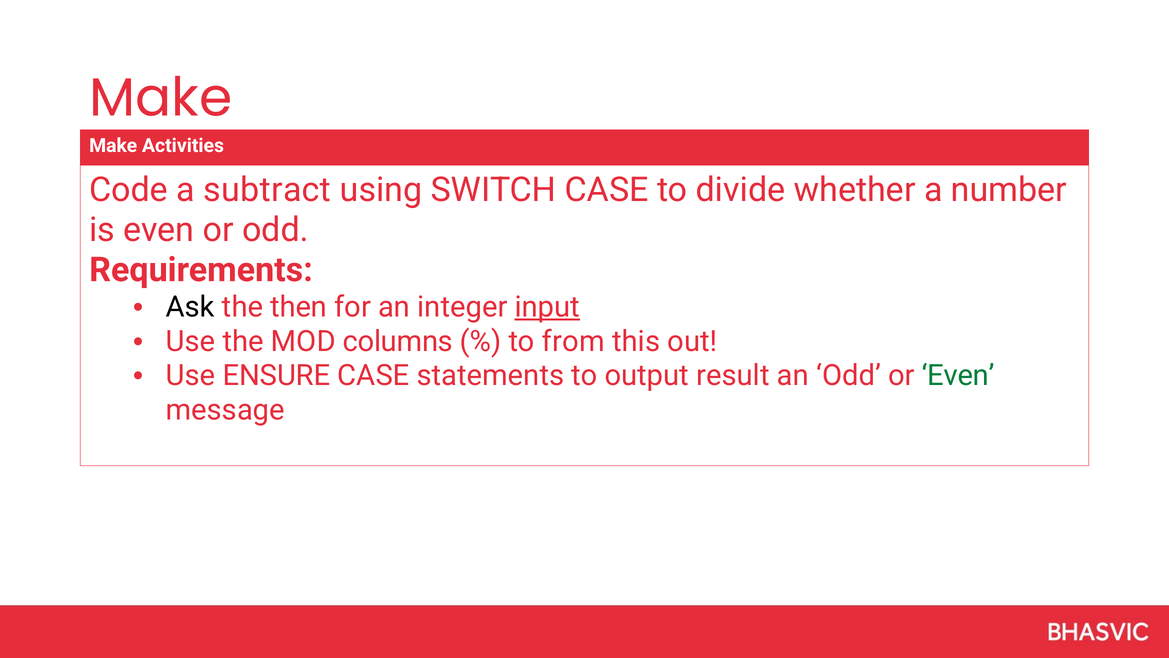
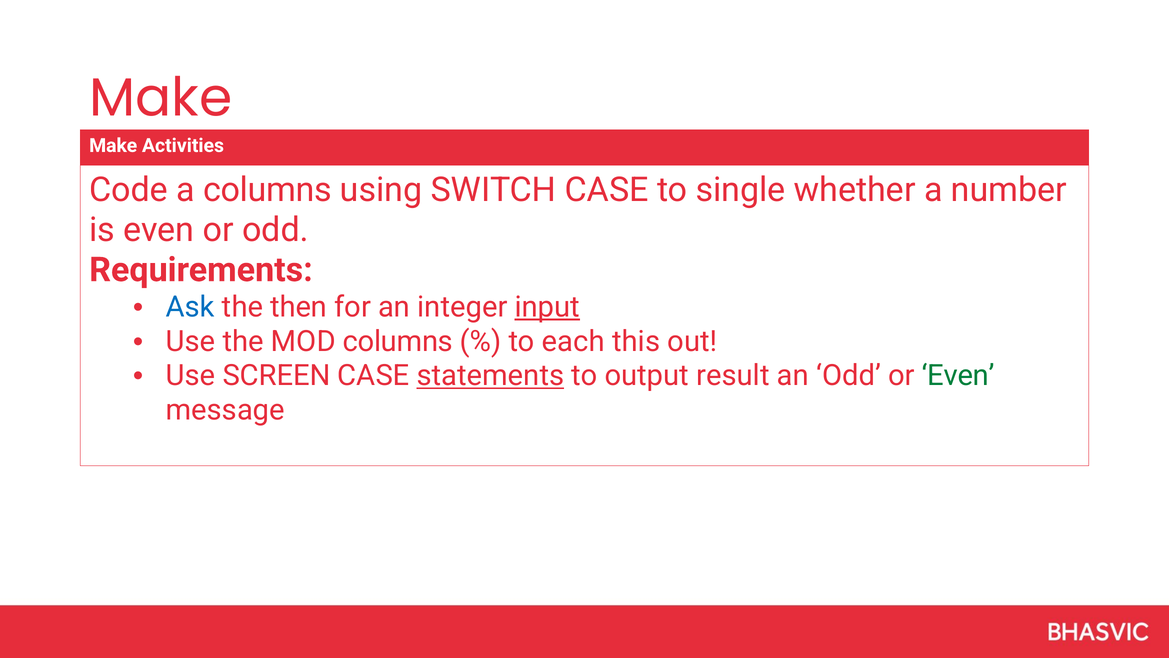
a subtract: subtract -> columns (268, 190)
divide: divide -> single (741, 190)
Ask colour: black -> blue (190, 307)
from: from -> each (573, 341)
ENSURE: ENSURE -> SCREEN (276, 375)
statements underline: none -> present (490, 375)
